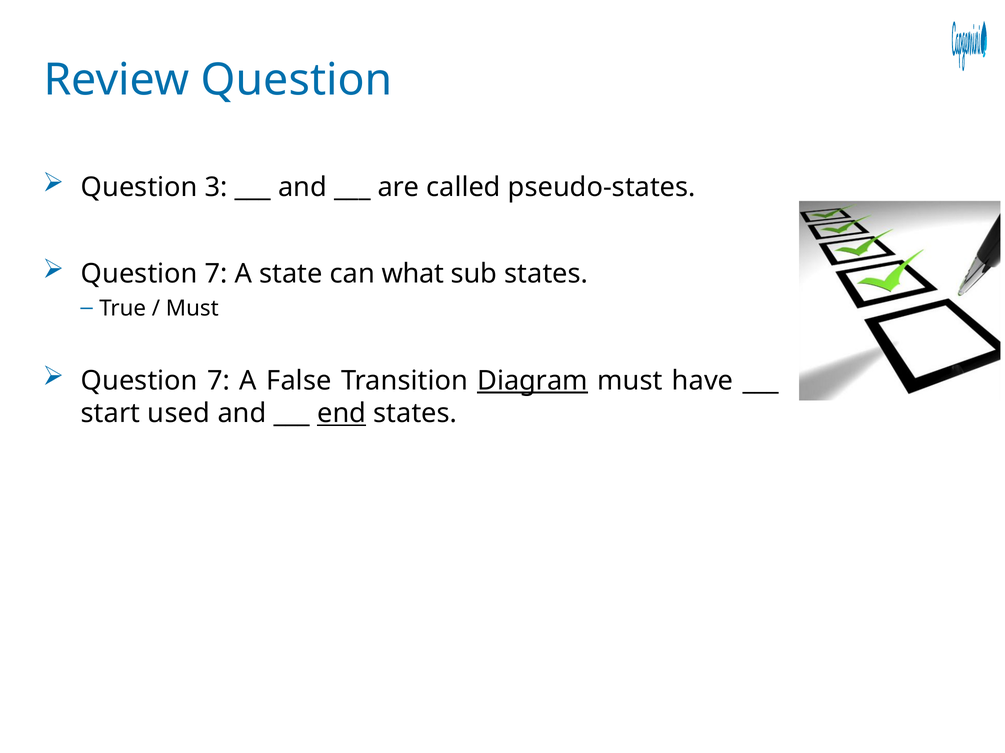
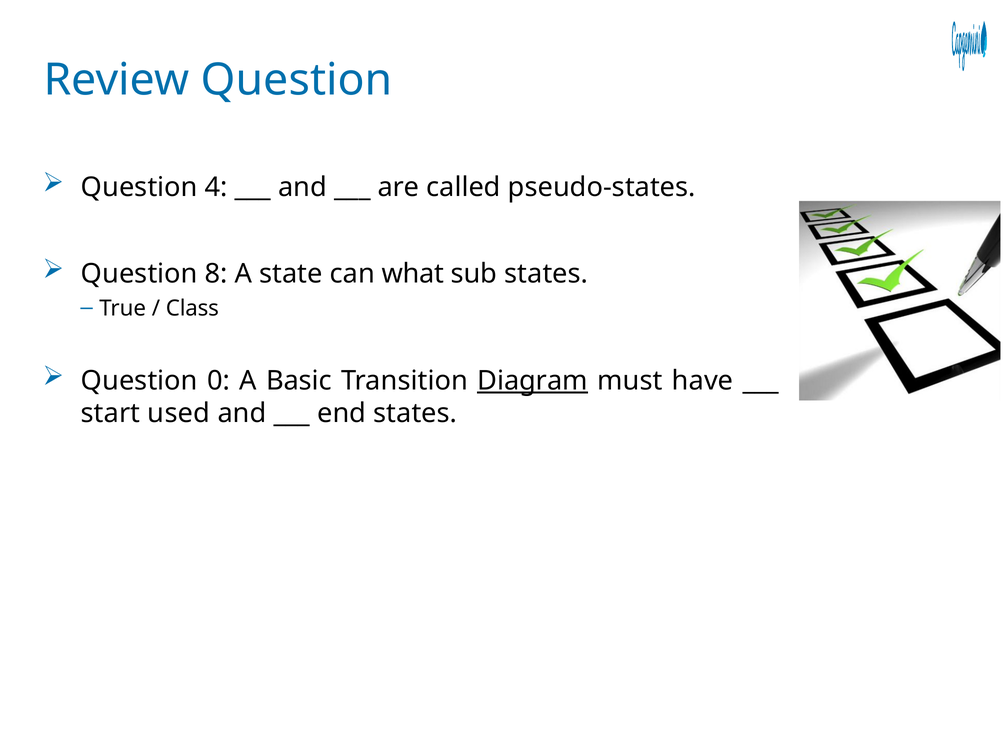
3: 3 -> 4 (216, 187)
7: 7 -> 8 (216, 274)
Must: Must -> Class (192, 309)
7: 7 -> 0 (219, 381)
False: False -> Basic (299, 381)
end underline: present -> none (342, 414)
